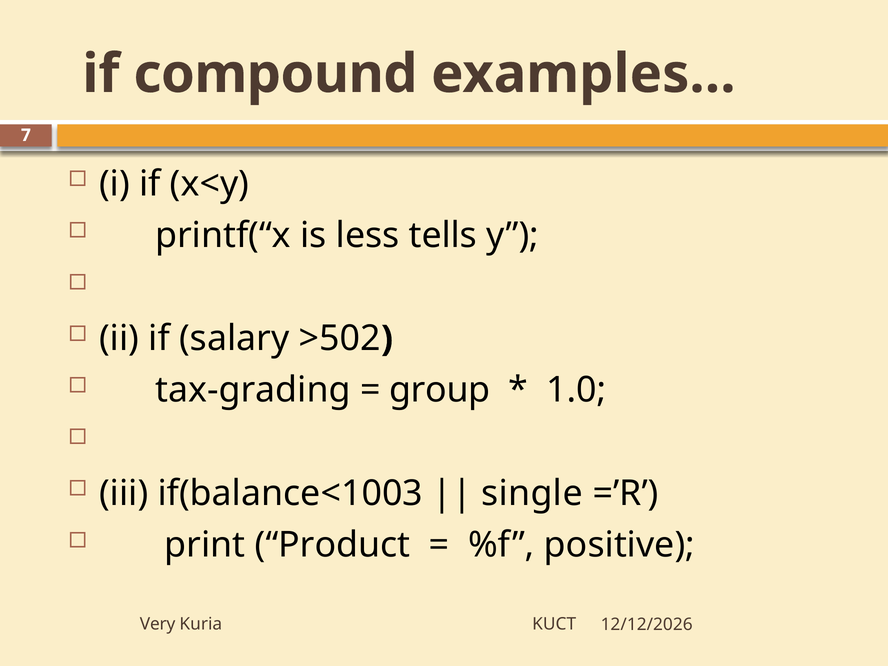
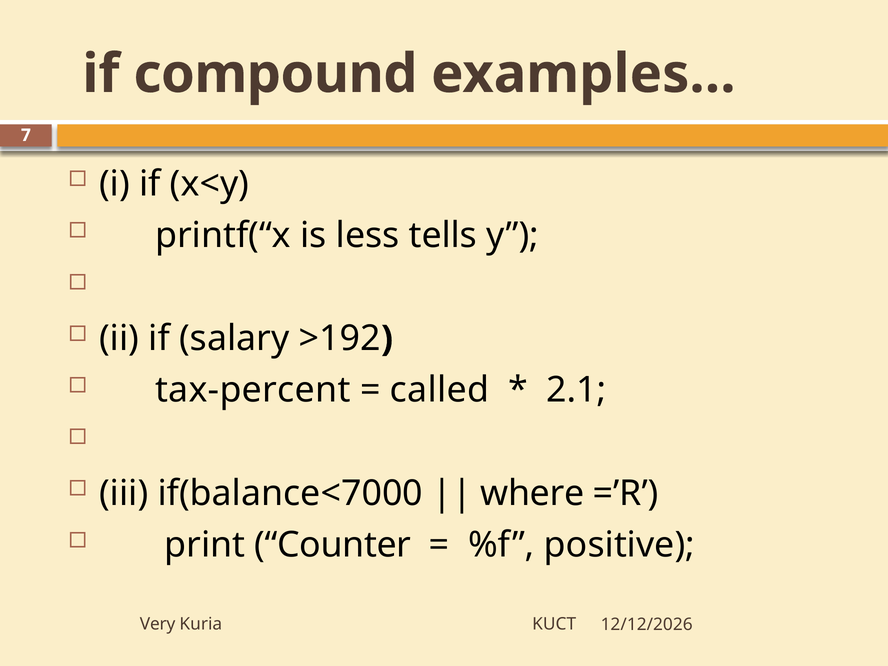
>502: >502 -> >192 (340, 339)
tax-grading: tax-grading -> tax-percent (253, 390)
group: group -> called (440, 390)
1.0: 1.0 -> 2.1 (576, 390)
if(balance<1003: if(balance<1003 -> if(balance<7000 (290, 493)
single: single -> where (532, 493)
Product: Product -> Counter (333, 545)
